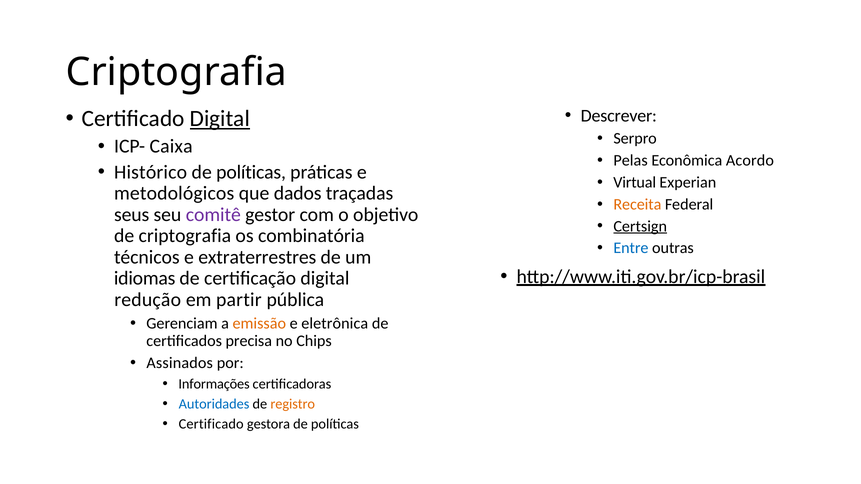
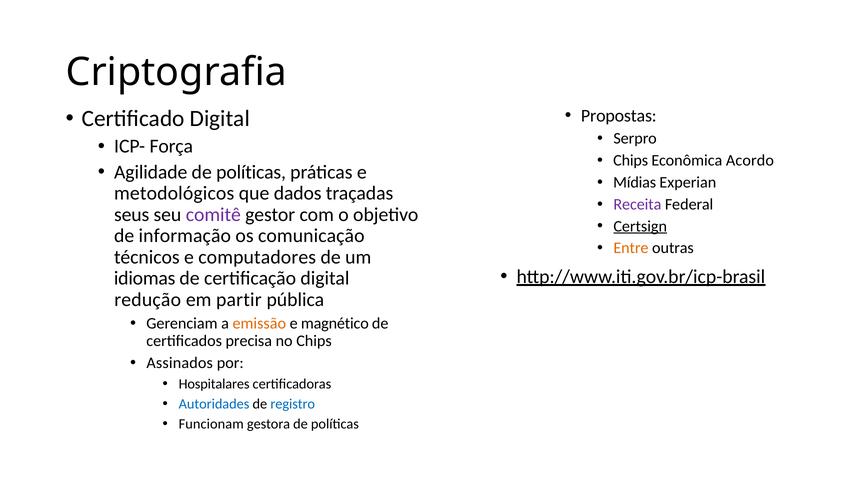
Descrever: Descrever -> Propostas (619, 116)
Digital underline: present -> none (220, 119)
Caixa: Caixa -> Força (171, 146)
Pelas: Pelas -> Chips (631, 161)
Histórico: Histórico -> Agilidade (151, 172)
Virtual: Virtual -> Mídias (635, 183)
Receita colour: orange -> purple (637, 204)
de criptografia: criptografia -> informação (185, 236)
combinatória: combinatória -> comunicação (311, 236)
Entre colour: blue -> orange (631, 248)
extraterrestres: extraterrestres -> computadores (257, 257)
eletrônica: eletrônica -> magnético (335, 324)
Informações: Informações -> Hospitalares (214, 384)
registro colour: orange -> blue (293, 404)
Certificado: Certificado -> Funcionam (211, 424)
